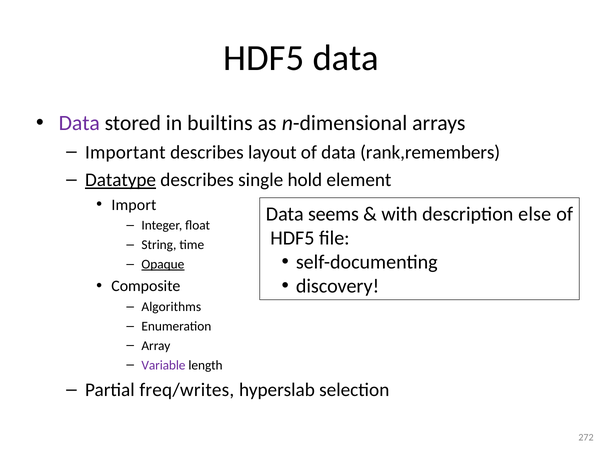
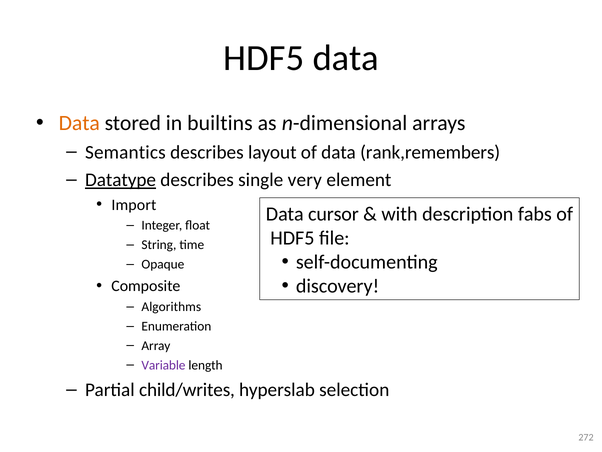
Data colour: purple -> orange (79, 123)
Important: Important -> Semantics (125, 152)
hold: hold -> very (305, 180)
seems: seems -> cursor (333, 214)
else: else -> fabs (535, 214)
Opaque underline: present -> none (163, 264)
freq/writes: freq/writes -> child/writes (187, 389)
